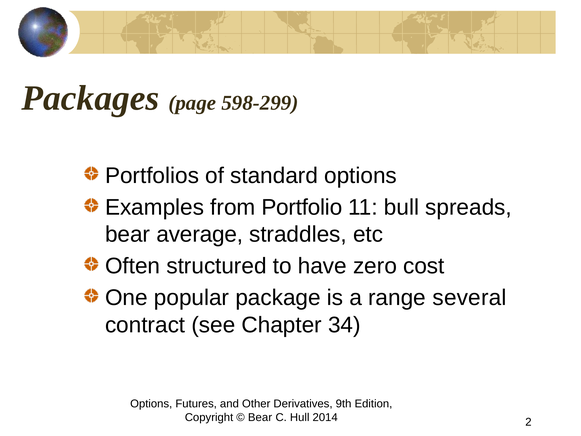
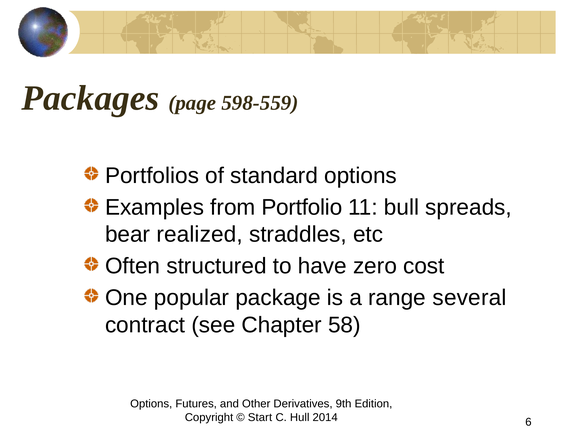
598-299: 598-299 -> 598-559 (260, 103)
average: average -> realized (200, 234)
34: 34 -> 58 (344, 325)
Bear: Bear -> Start (260, 417)
2: 2 -> 6 (528, 422)
